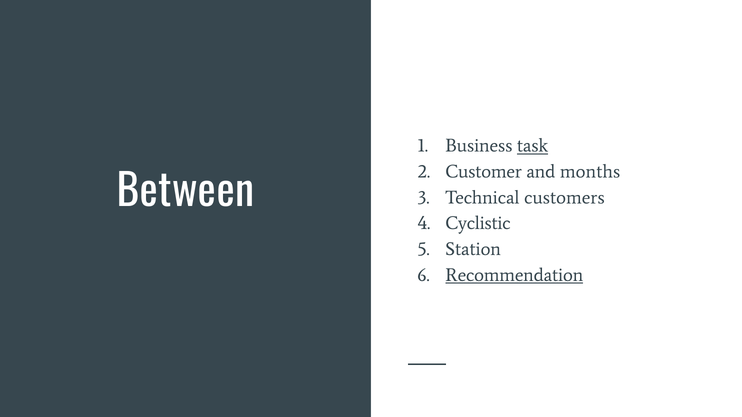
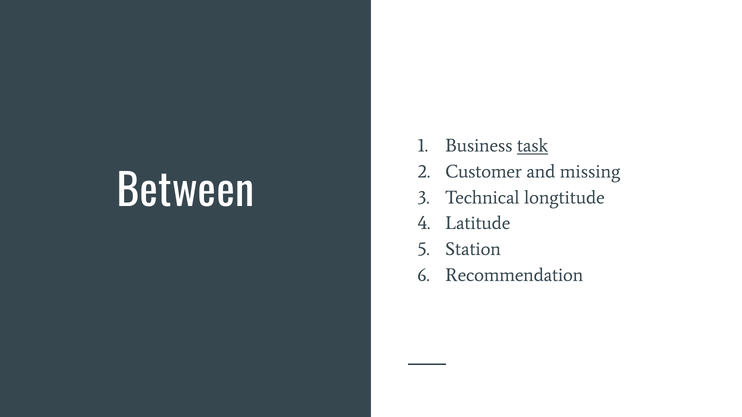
months: months -> missing (590, 172)
customers: customers -> longtitude (564, 198)
Cyclistic: Cyclistic -> Latitude (478, 224)
Recommendation underline: present -> none (514, 275)
